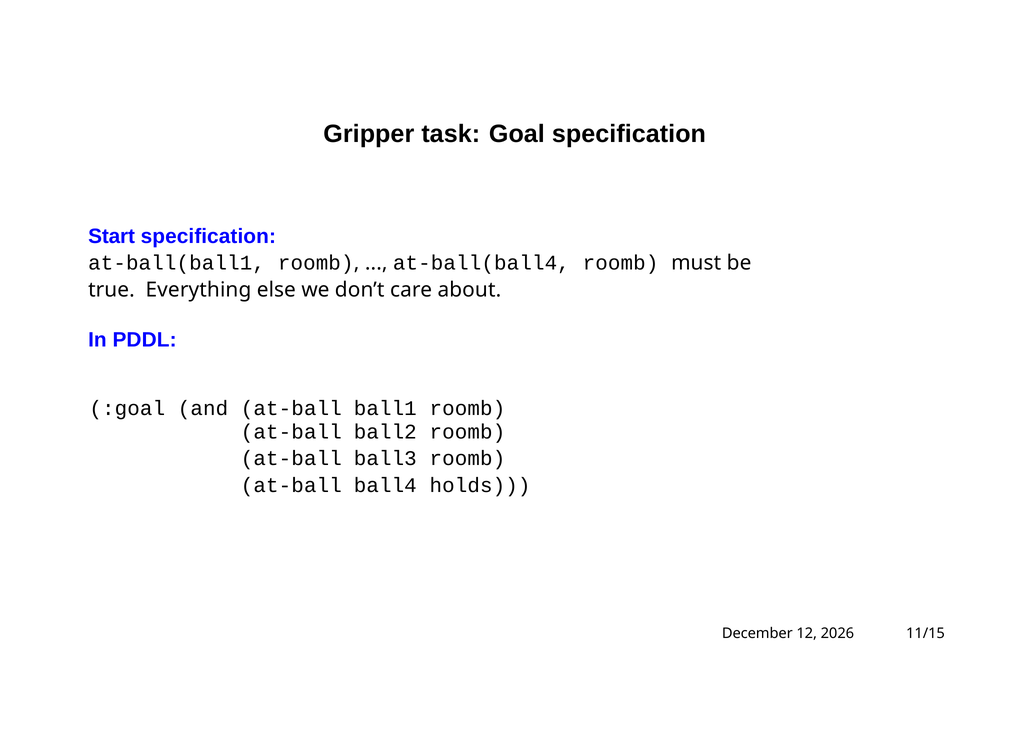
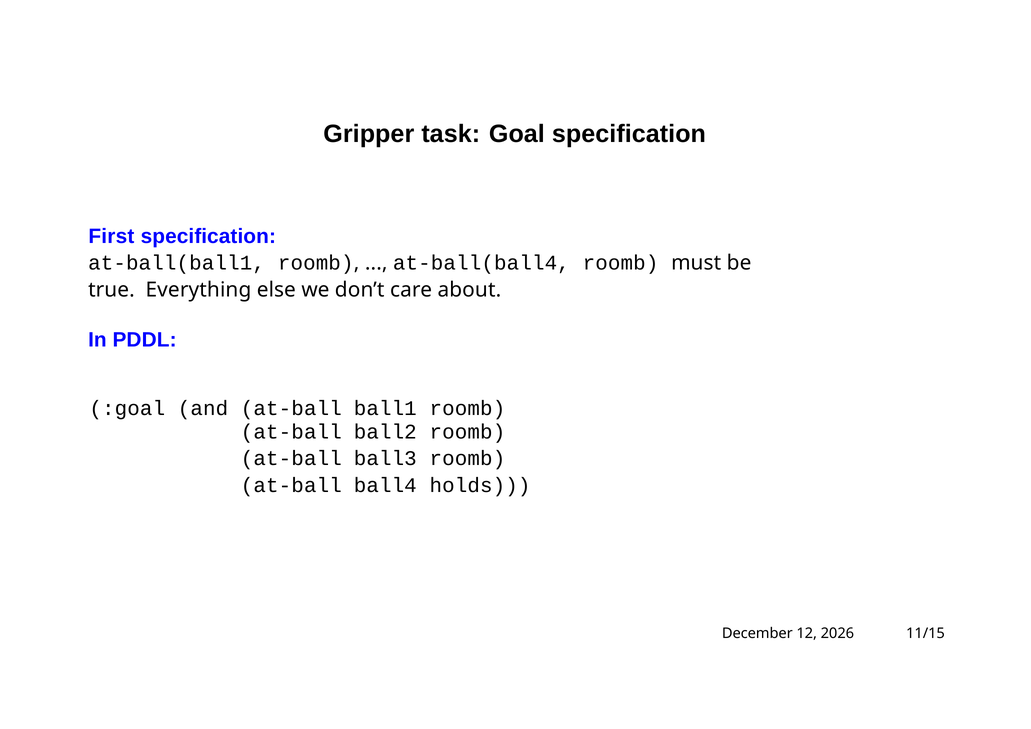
Start: Start -> First (111, 236)
